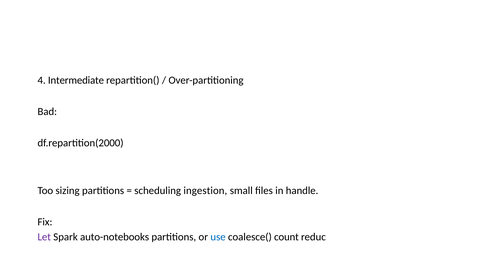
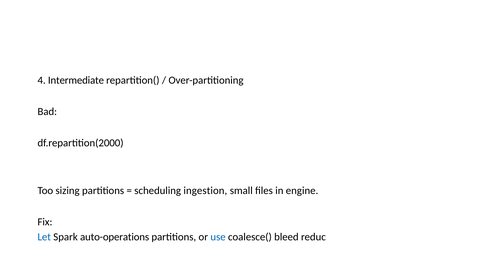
handle: handle -> engine (302, 190)
Let colour: purple -> blue (44, 237)
auto-notebooks: auto-notebooks -> auto-operations (115, 237)
count: count -> bleed (286, 237)
